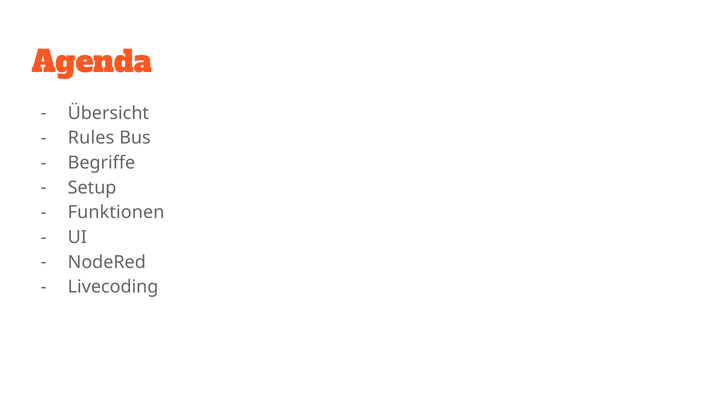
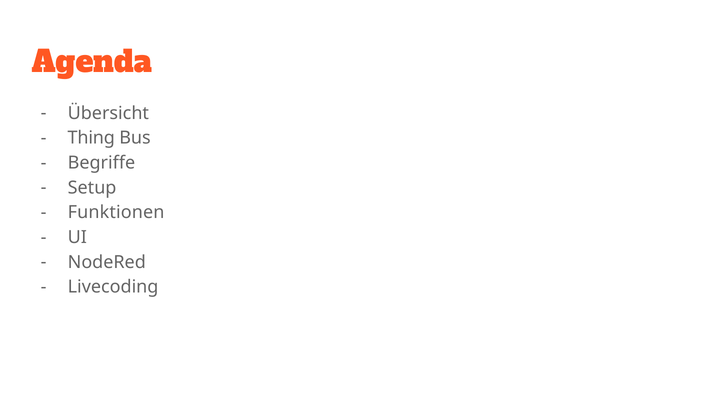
Rules: Rules -> Thing (91, 138)
